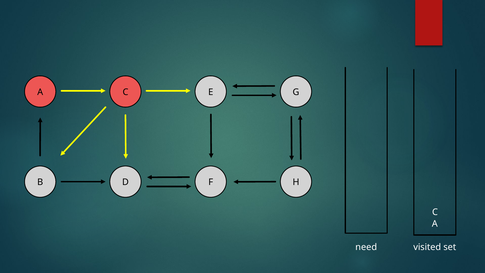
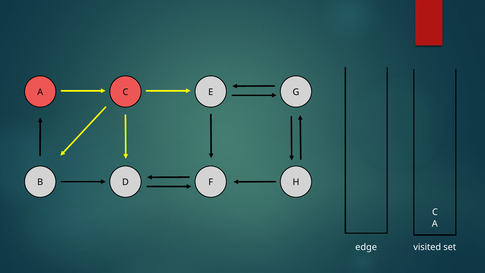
need: need -> edge (366, 247)
